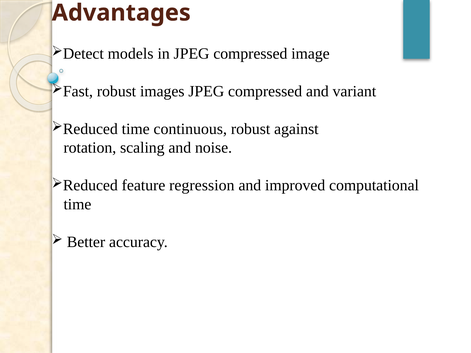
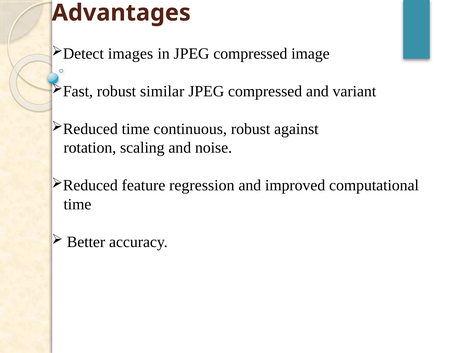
models: models -> images (131, 54)
images: images -> similar (162, 91)
